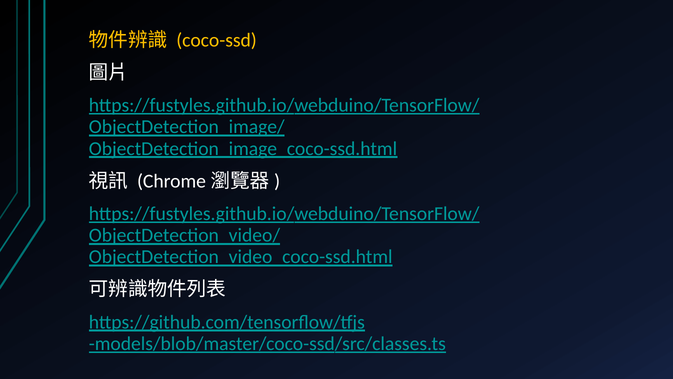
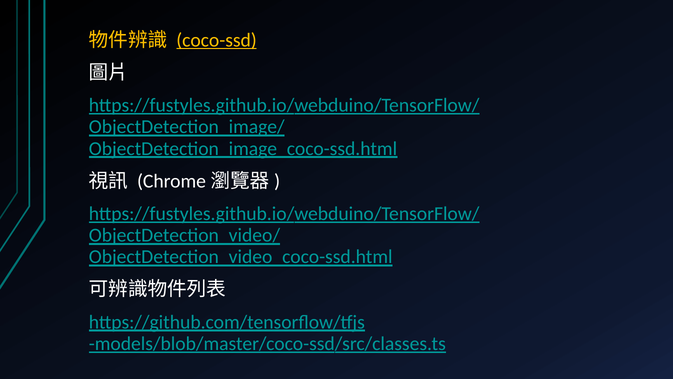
coco-ssd underline: none -> present (217, 40)
